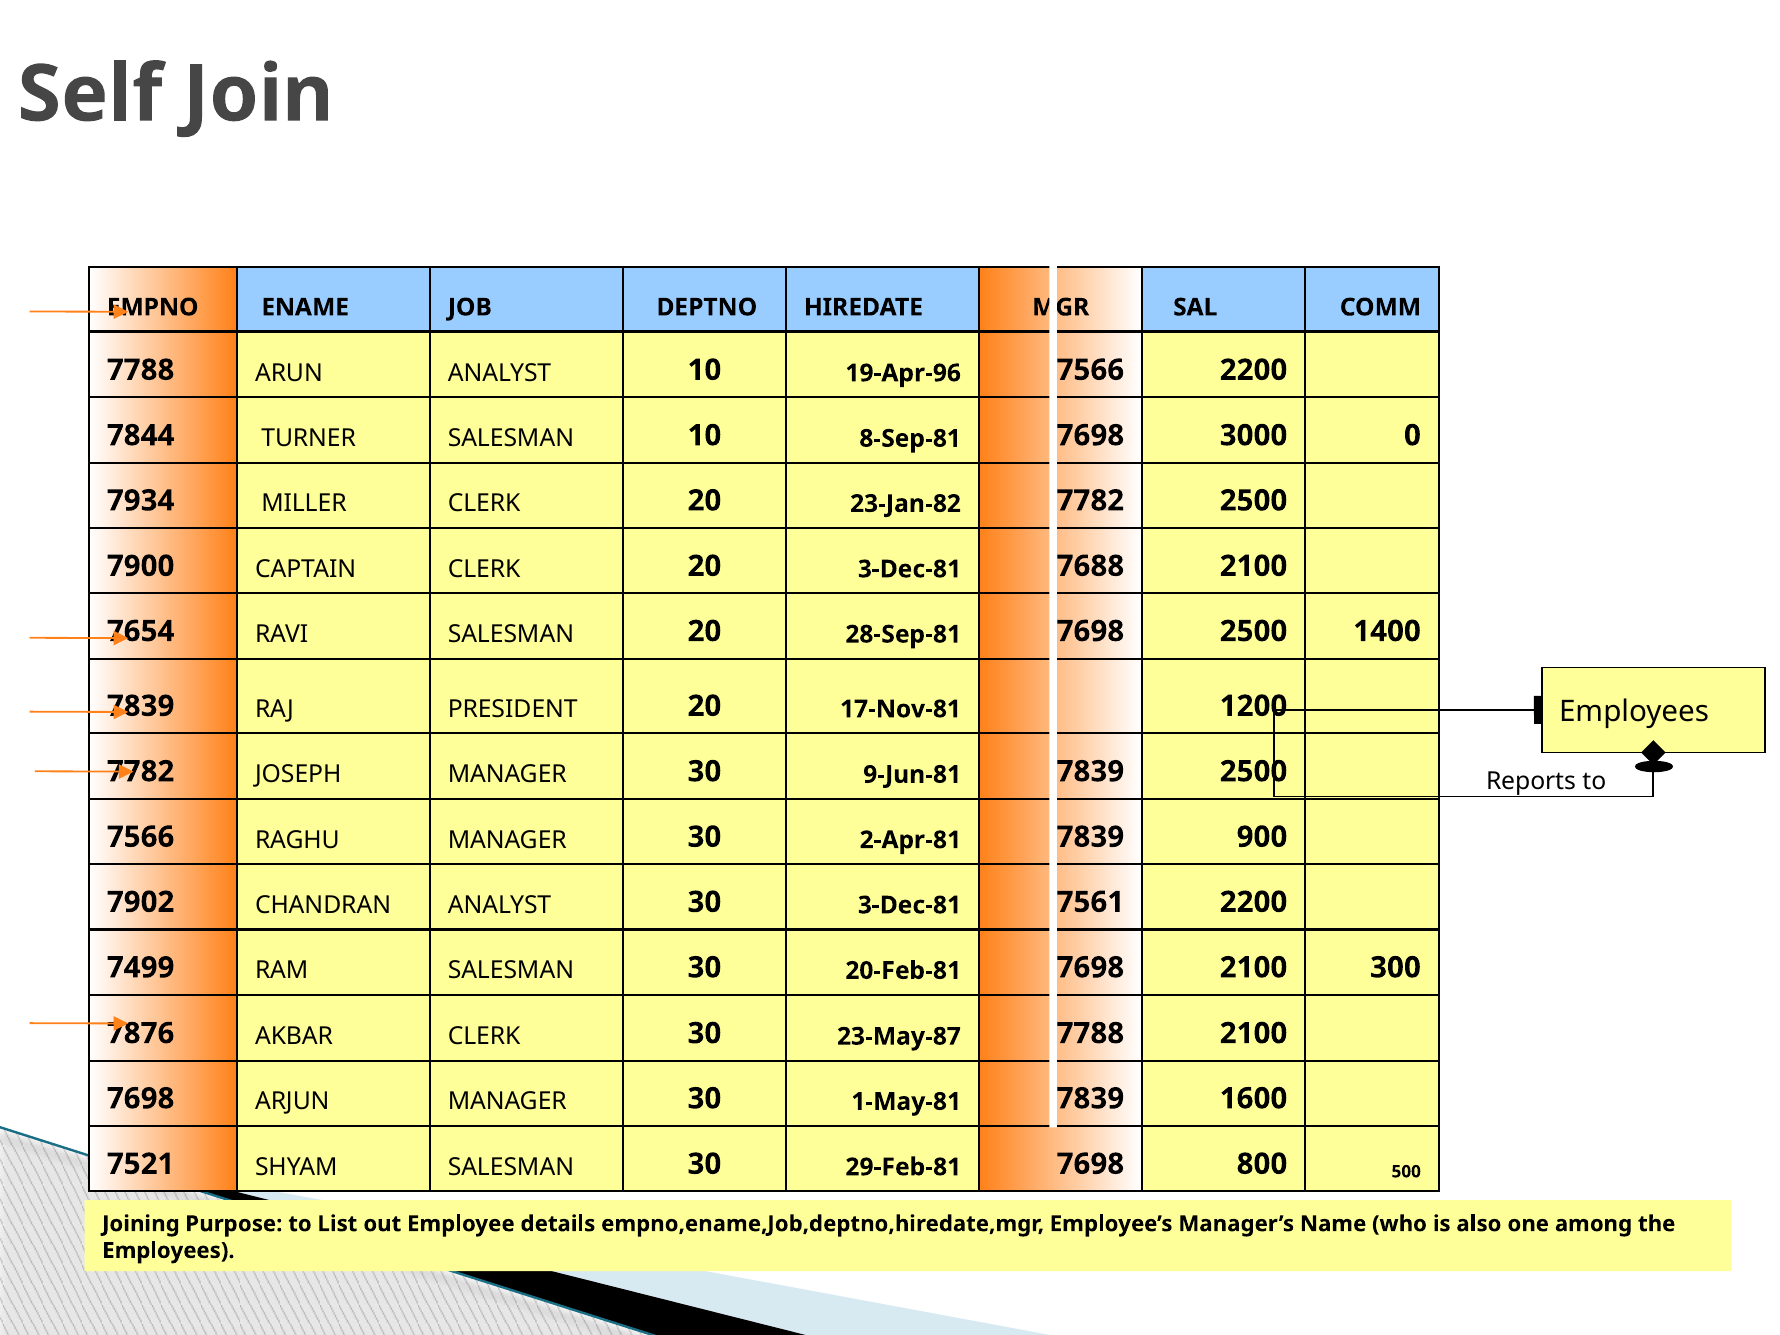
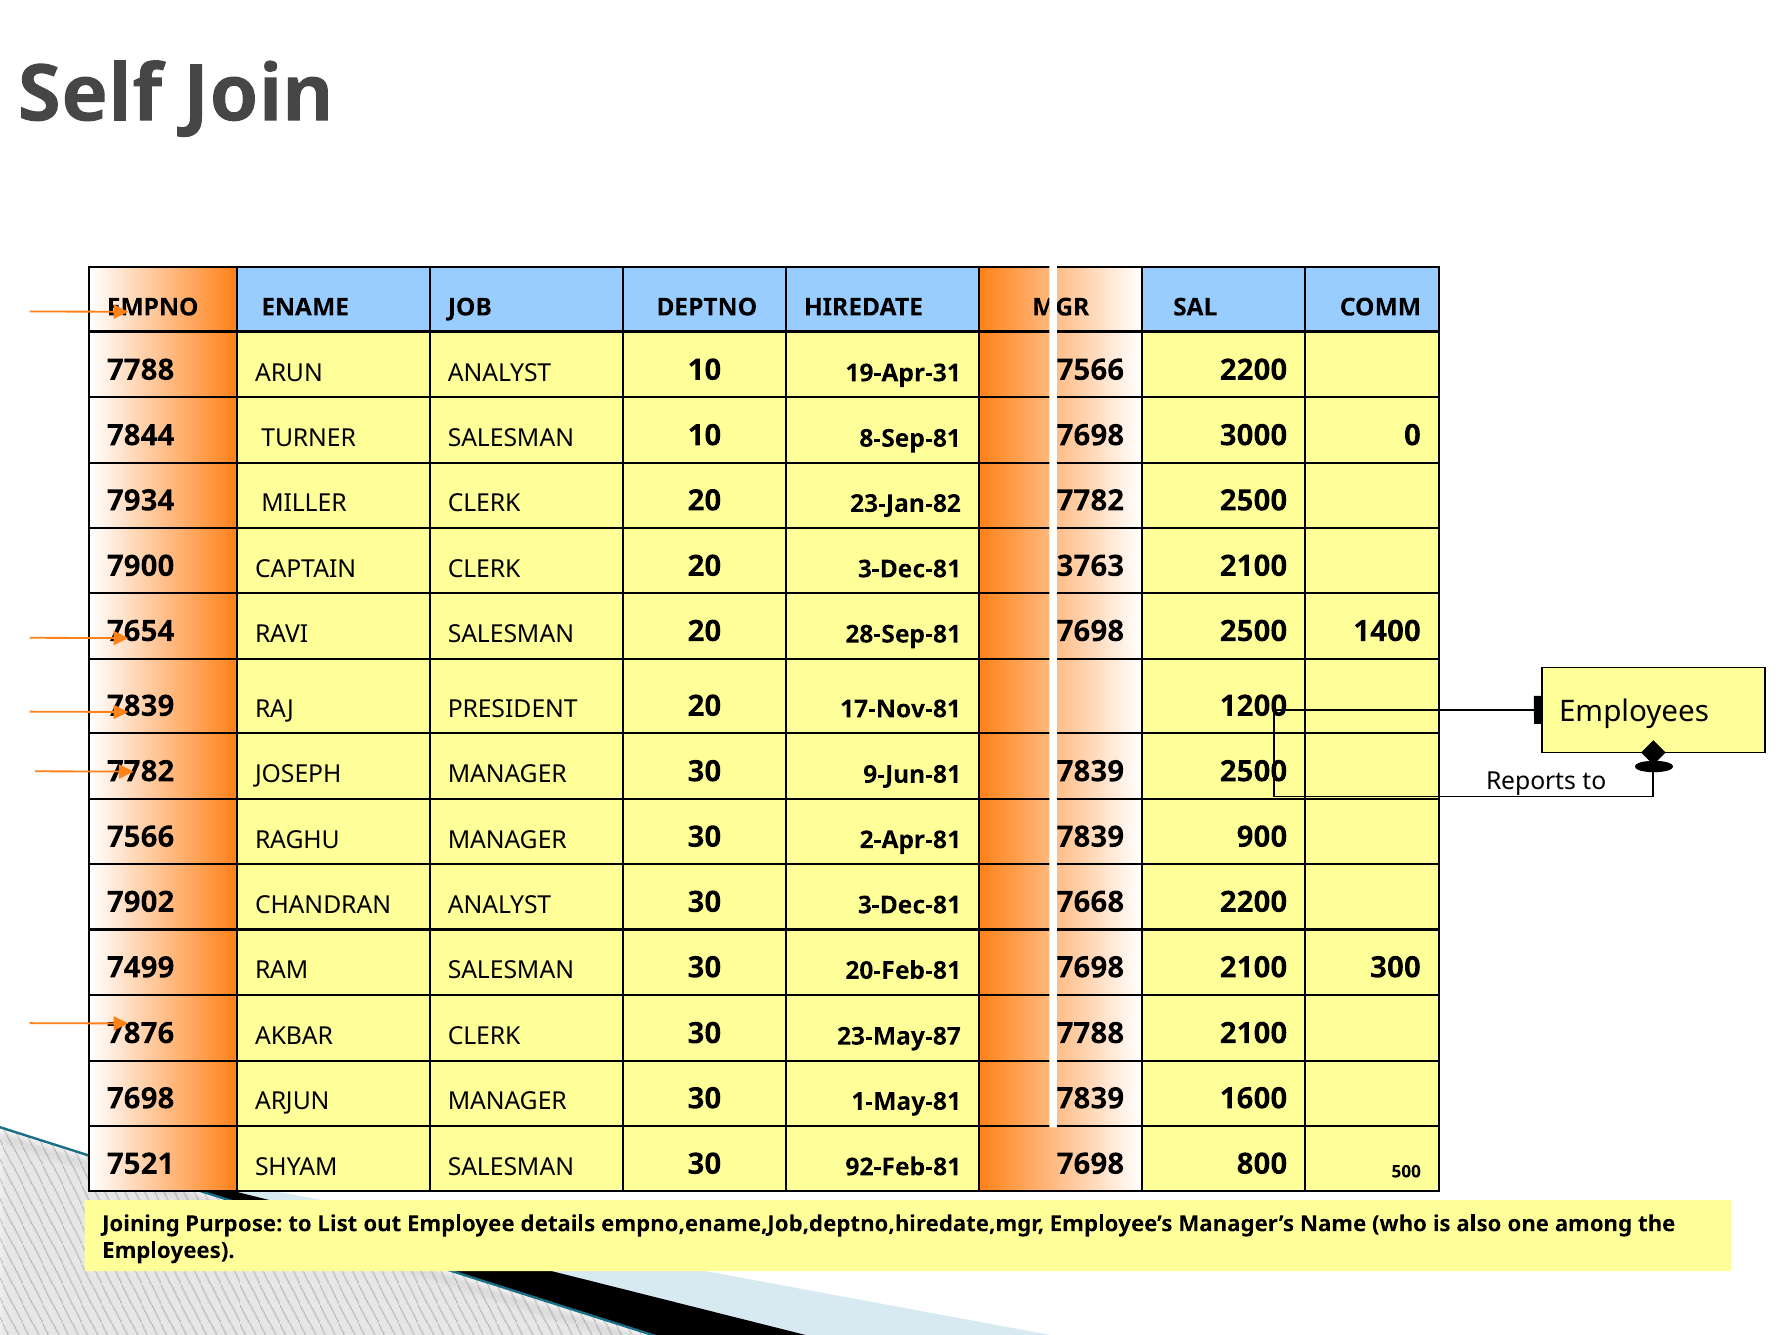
19-Apr-96: 19-Apr-96 -> 19-Apr-31 (903, 373)
7688: 7688 -> 3763 (1090, 566)
7561: 7561 -> 7668 (1090, 902)
29-Feb-81: 29-Feb-81 -> 92-Feb-81 (903, 1167)
